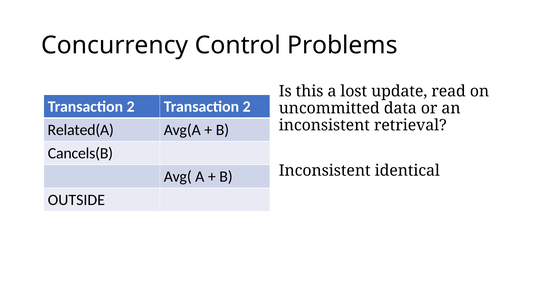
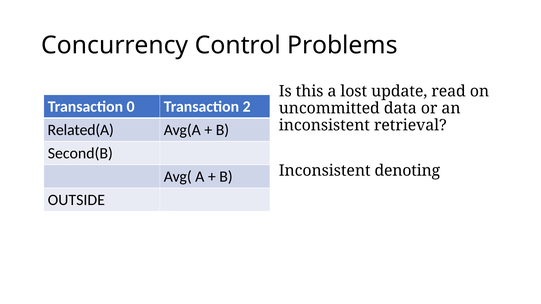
2: 2 -> 0 (131, 107)
Cancels(B: Cancels(B -> Second(B (80, 153)
identical: identical -> denoting (407, 171)
